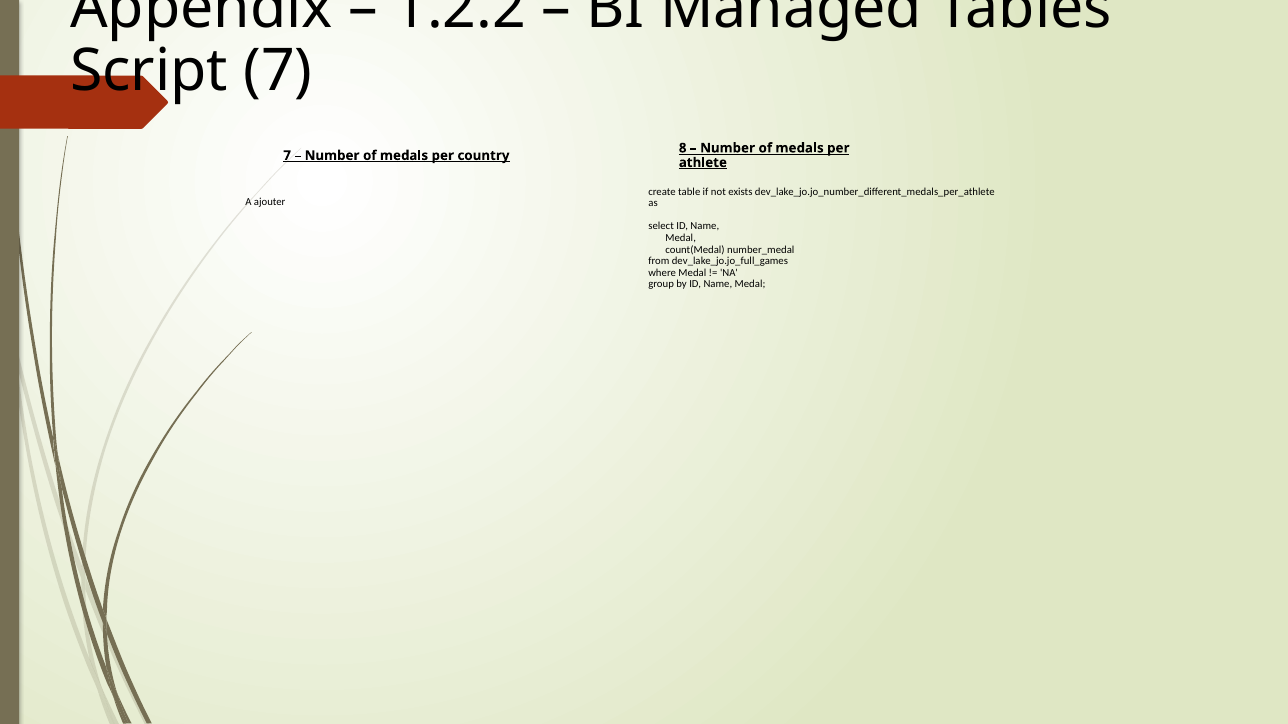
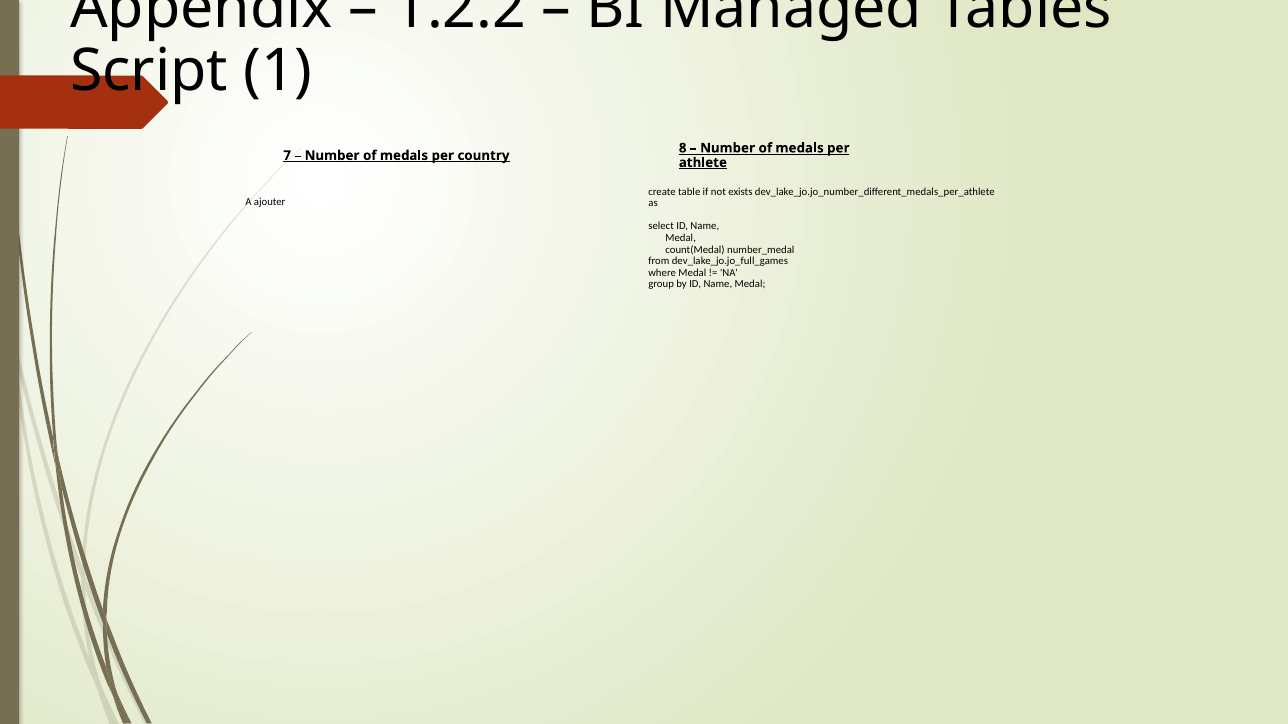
Script 7: 7 -> 1 (278, 72)
